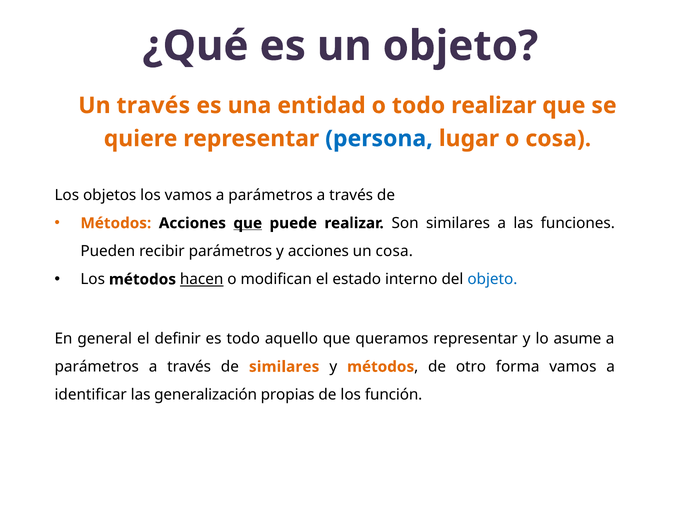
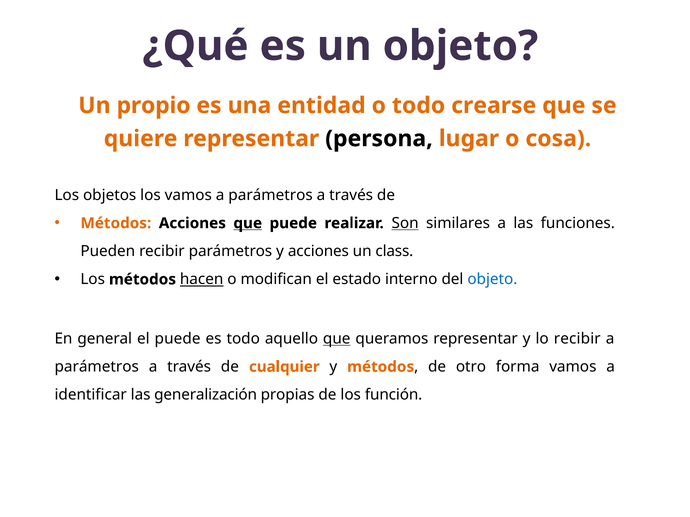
Un través: través -> propio (154, 106)
todo realizar: realizar -> crearse (494, 106)
persona colour: blue -> black (379, 139)
Son underline: none -> present (405, 223)
un cosa: cosa -> class (394, 252)
el definir: definir -> puede (178, 339)
que underline: none -> present (337, 339)
lo asume: asume -> recibir (577, 339)
de similares: similares -> cualquier (284, 367)
